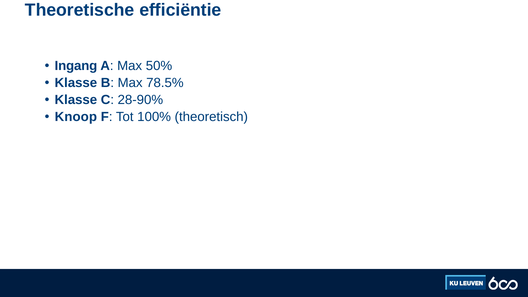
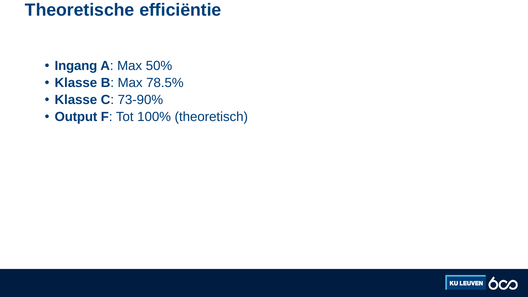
28-90%: 28-90% -> 73-90% (140, 100)
Knoop: Knoop -> Output (76, 117)
